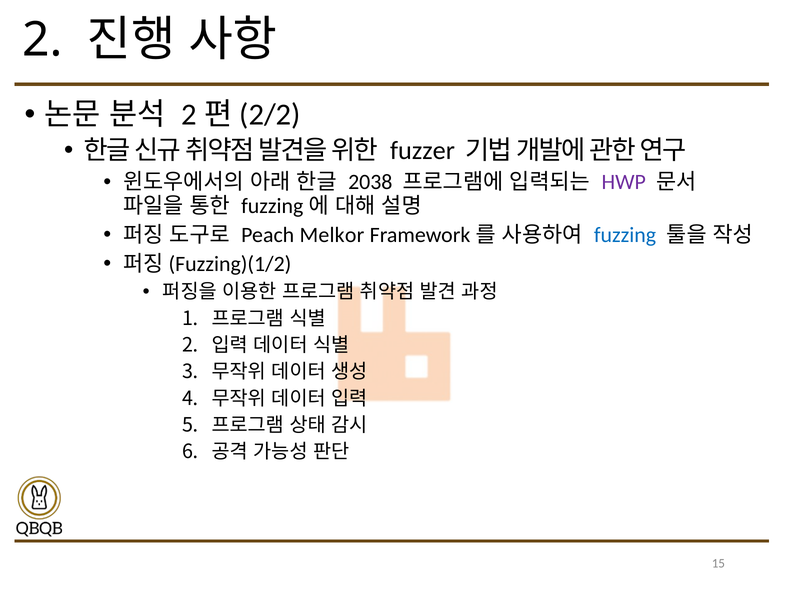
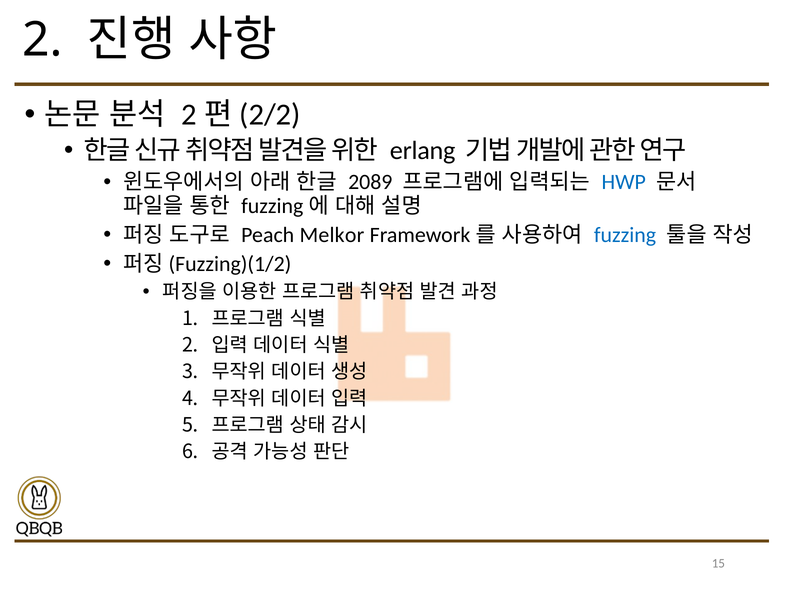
fuzzer: fuzzer -> erlang (423, 151)
2038: 2038 -> 2089 (370, 182)
HWP colour: purple -> blue (624, 182)
